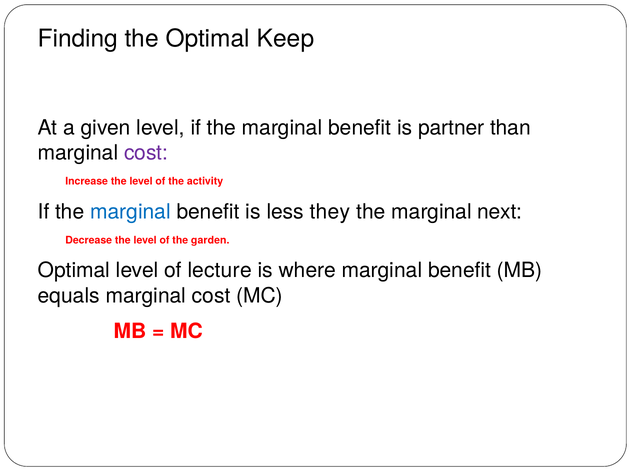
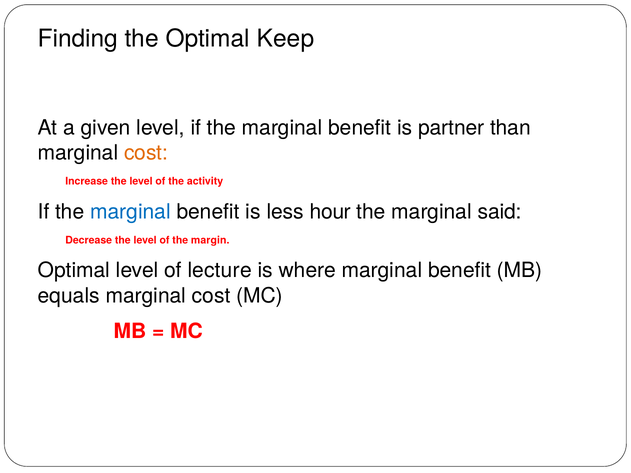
cost colour: purple -> orange (146, 153)
they: they -> hour (330, 212)
next: next -> said (500, 212)
garden: garden -> margin (210, 240)
